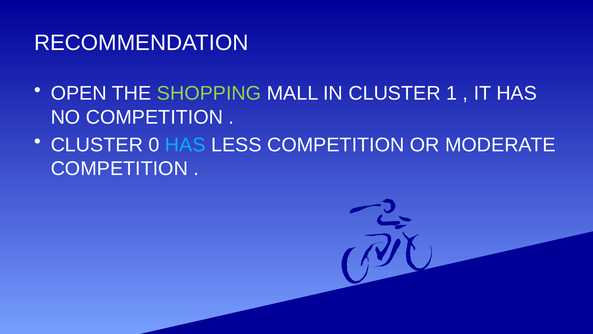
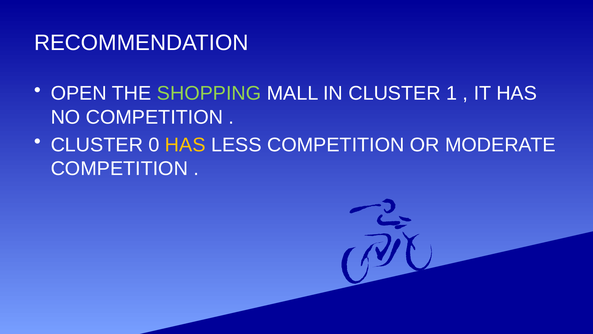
HAS colour: light blue -> yellow (185, 145)
